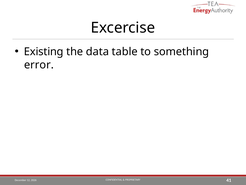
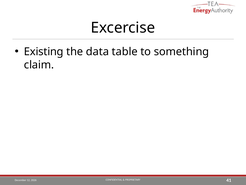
error: error -> claim (39, 65)
